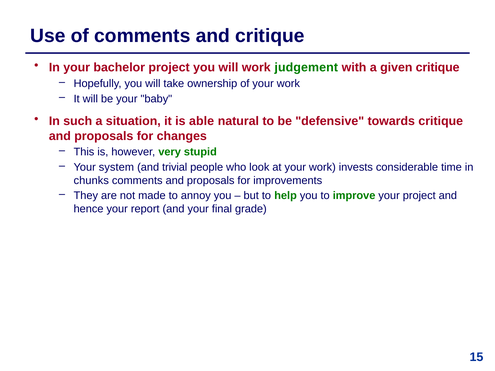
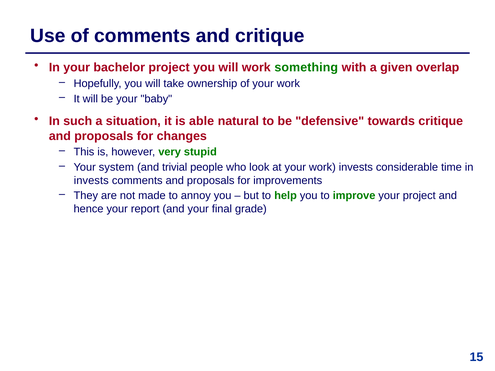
judgement: judgement -> something (306, 68)
given critique: critique -> overlap (438, 68)
chunks: chunks -> invests (91, 180)
